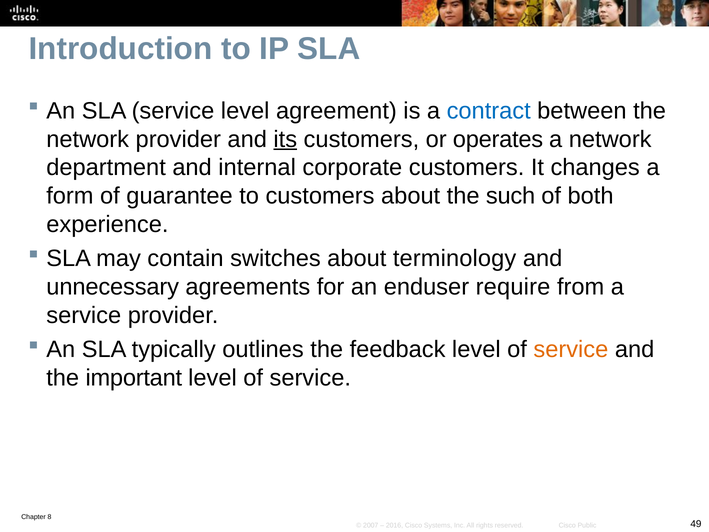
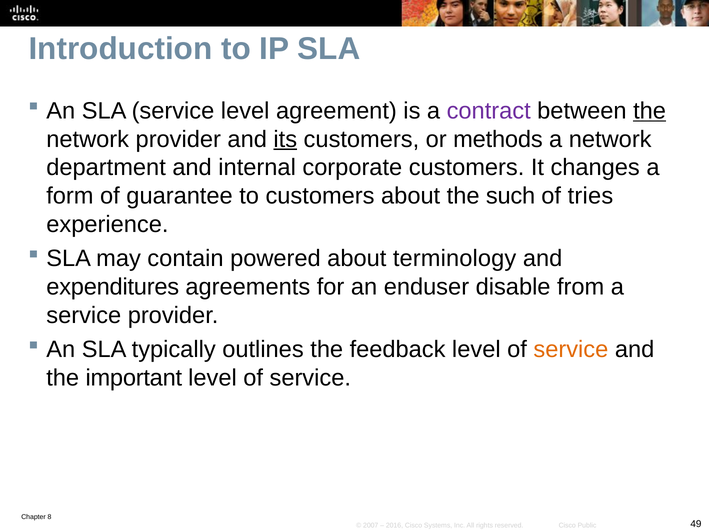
contract colour: blue -> purple (489, 111)
the underline: none -> present (650, 111)
operates: operates -> methods (498, 139)
both: both -> tries (590, 196)
switches: switches -> powered (275, 258)
unnecessary: unnecessary -> expenditures (113, 287)
require: require -> disable (513, 287)
